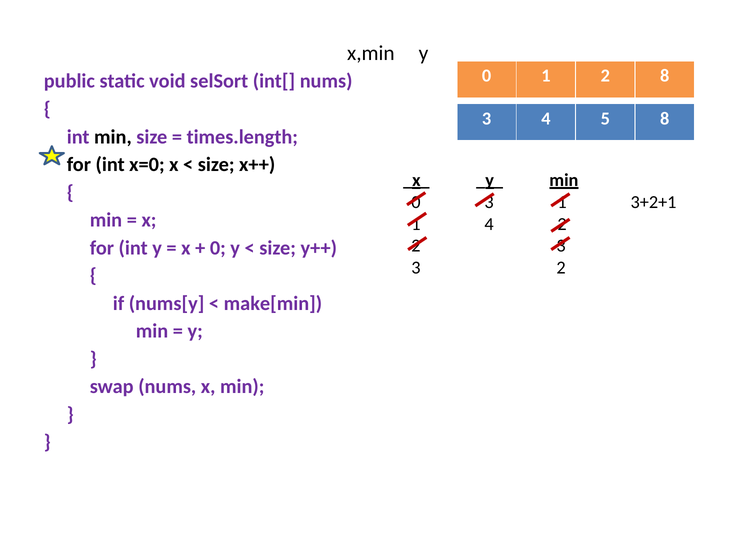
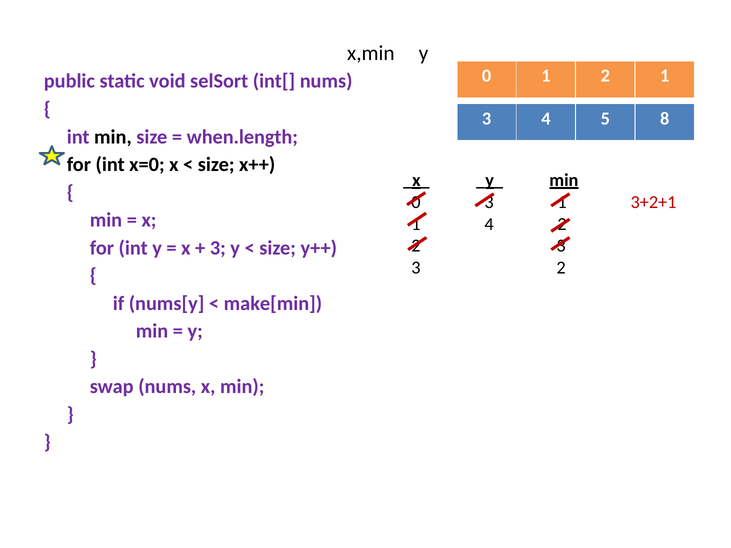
2 8: 8 -> 1 (665, 76)
times.length: times.length -> when.length (242, 137)
3+2+1 colour: black -> red (654, 202)
0: 0 -> 3 (218, 248)
